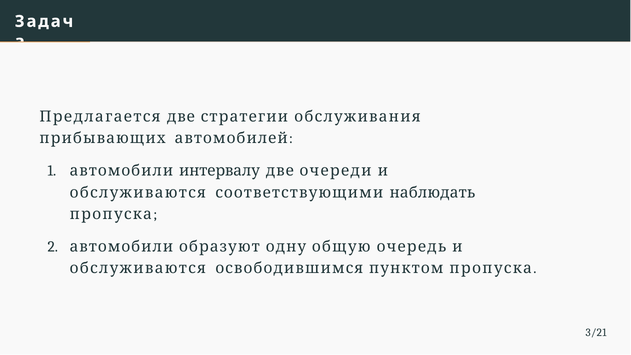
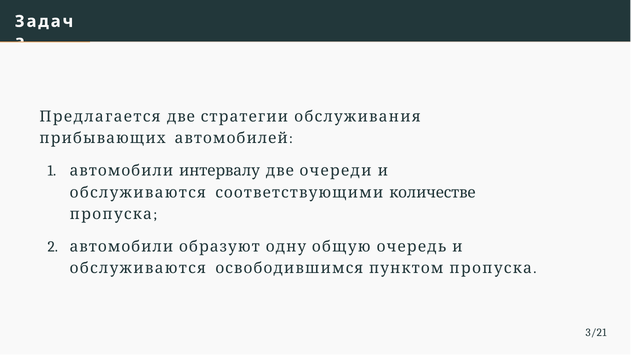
наблюдать: наблюдать -> количестве (432, 193)
